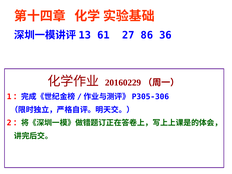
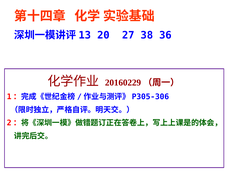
61: 61 -> 20 (103, 35)
86: 86 -> 38 (147, 35)
